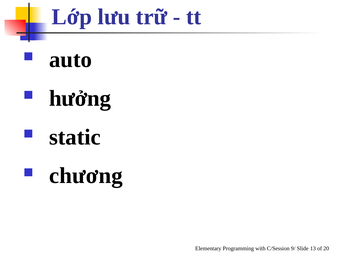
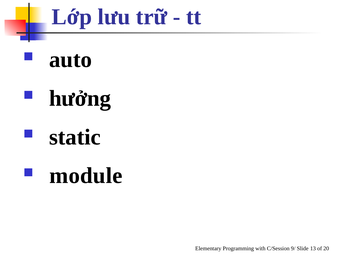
chương: chương -> module (86, 176)
